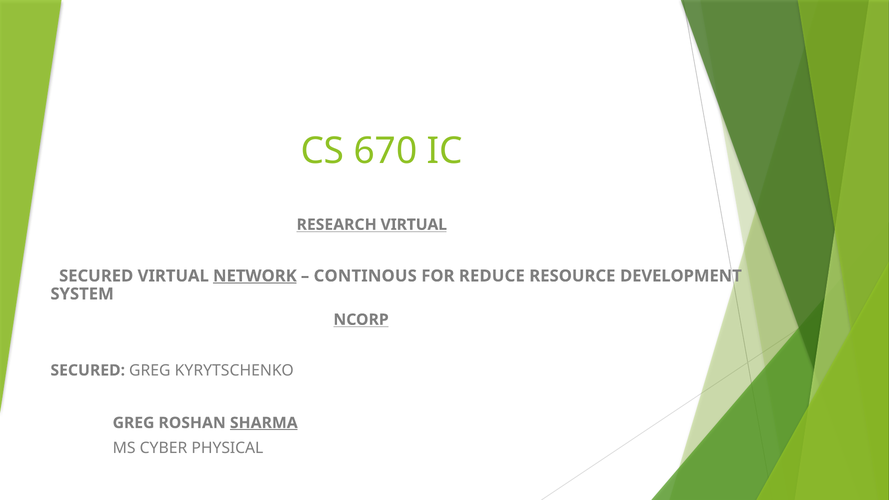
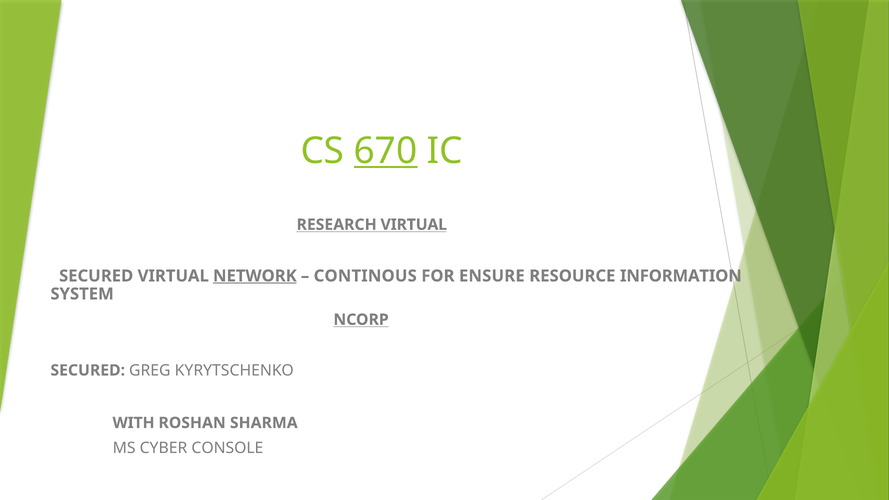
670 underline: none -> present (386, 151)
REDUCE: REDUCE -> ENSURE (492, 276)
DEVELOPMENT: DEVELOPMENT -> INFORMATION (681, 276)
GREG: GREG -> WITH (134, 423)
SHARMA underline: present -> none (264, 423)
PHYSICAL: PHYSICAL -> CONSOLE (227, 448)
